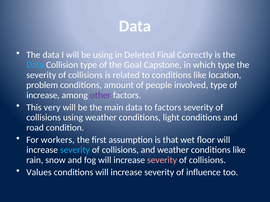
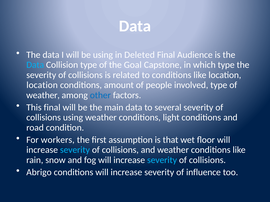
Correctly: Correctly -> Audience (195, 55)
problem: problem -> location (42, 85)
increase: increase -> weather (43, 95)
other colour: purple -> blue (100, 95)
This very: very -> final (52, 108)
to factors: factors -> several (168, 108)
severity colour: pink -> light blue (162, 160)
Values: Values -> Abrigo (39, 173)
